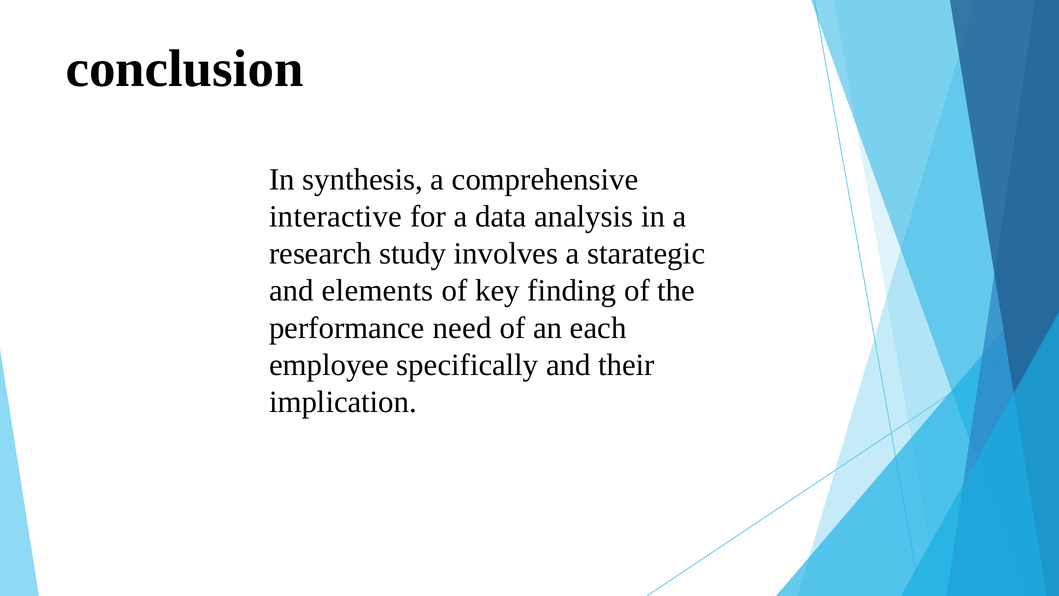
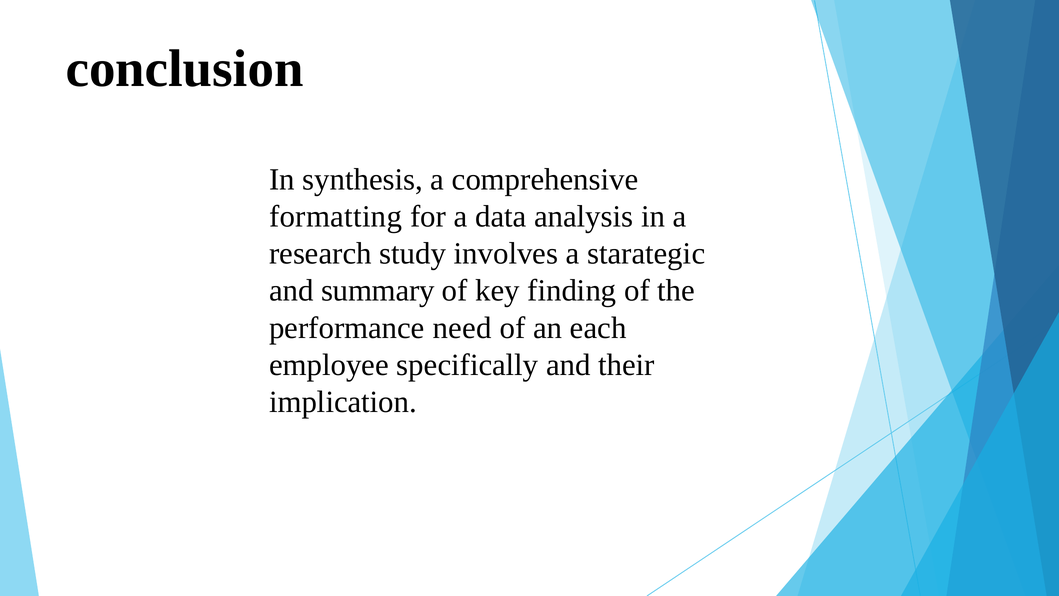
interactive: interactive -> formatting (336, 216)
elements: elements -> summary (378, 291)
